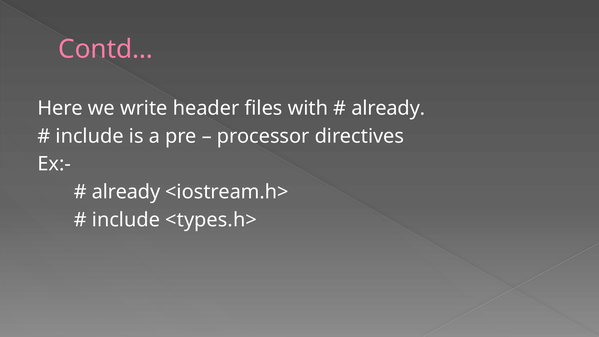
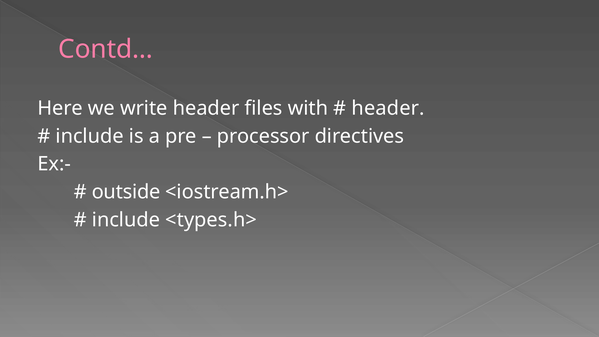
already: already -> header (388, 108)
already: already -> outside (126, 192)
